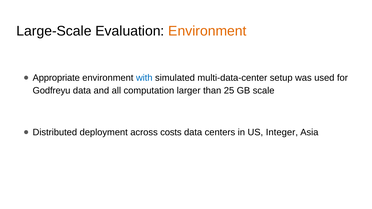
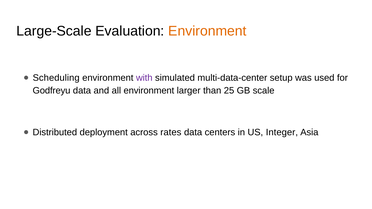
Appropriate: Appropriate -> Scheduling (56, 78)
with colour: blue -> purple (144, 78)
all computation: computation -> environment (149, 91)
costs: costs -> rates (171, 133)
